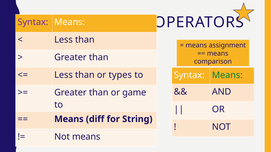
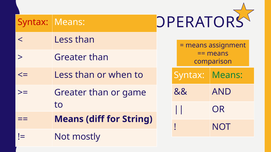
Syntax colour: purple -> red (33, 22)
types: types -> when (120, 75)
Not means: means -> mostly (86, 137)
